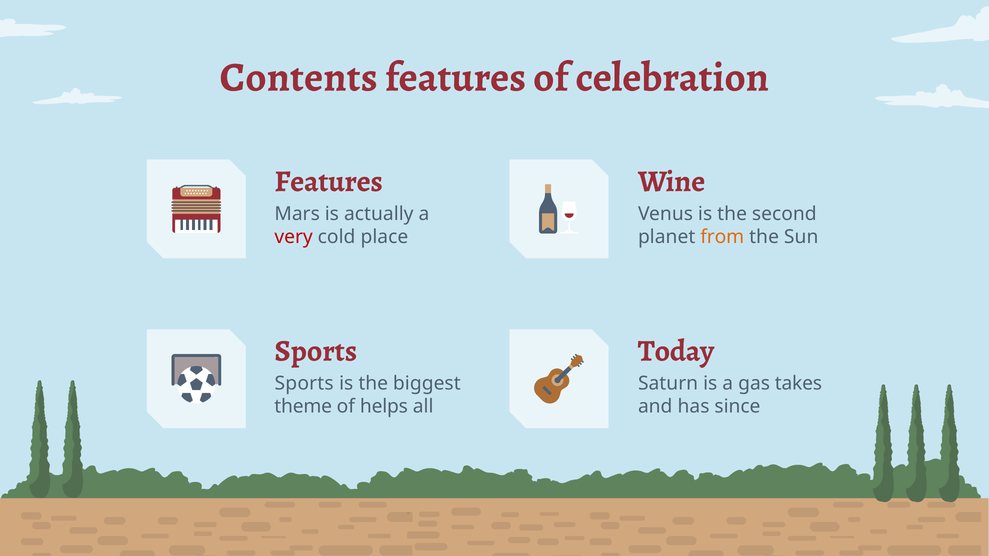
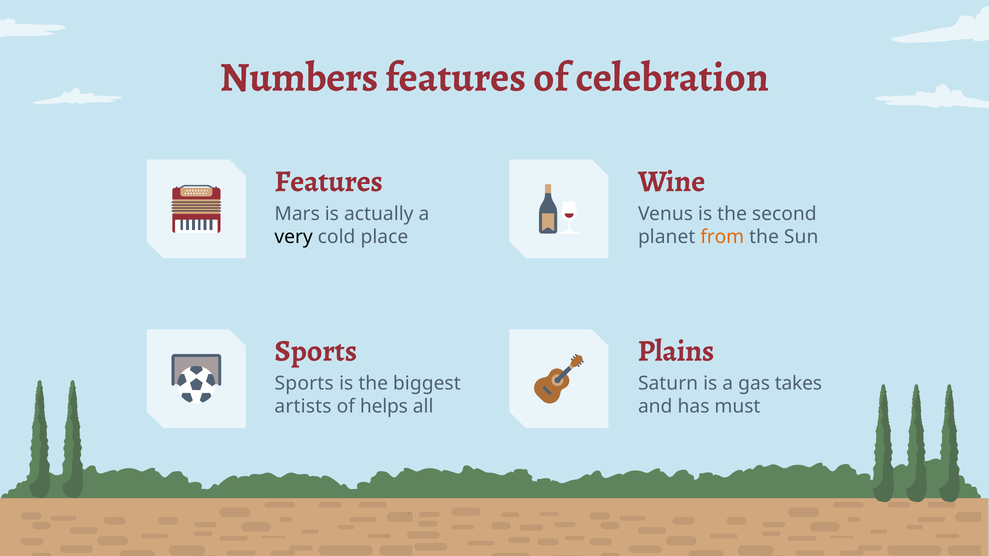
Contents: Contents -> Numbers (299, 77)
very colour: red -> black (294, 237)
Today: Today -> Plains (676, 351)
theme: theme -> artists (303, 407)
since: since -> must (737, 407)
